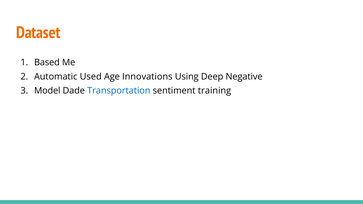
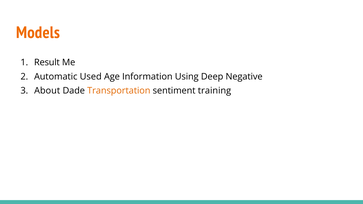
Dataset: Dataset -> Models (38, 33)
Based: Based -> Result (47, 62)
Innovations: Innovations -> Information (147, 77)
Model: Model -> About (47, 91)
Transportation colour: blue -> orange (119, 91)
